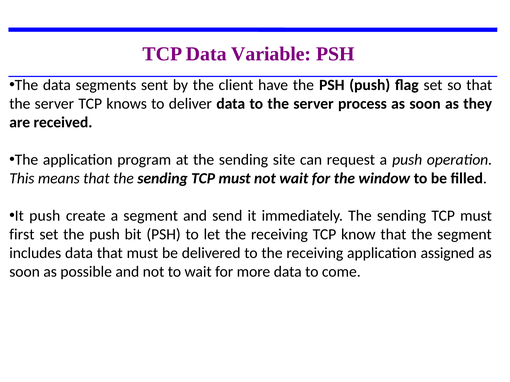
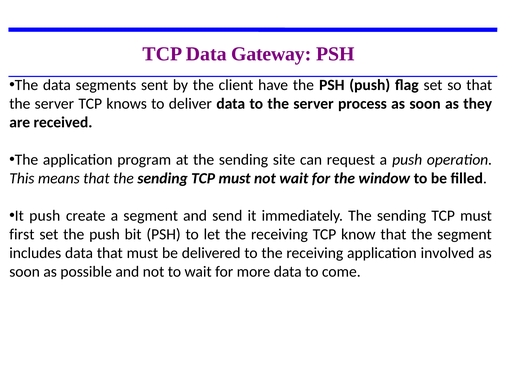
Variable: Variable -> Gateway (271, 54)
assigned: assigned -> involved (447, 253)
